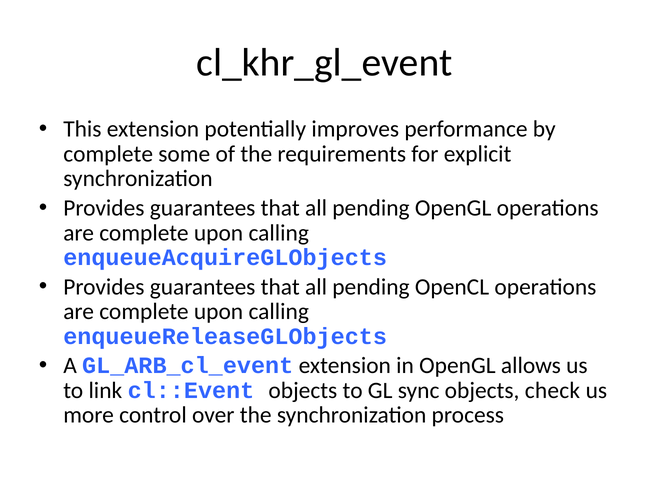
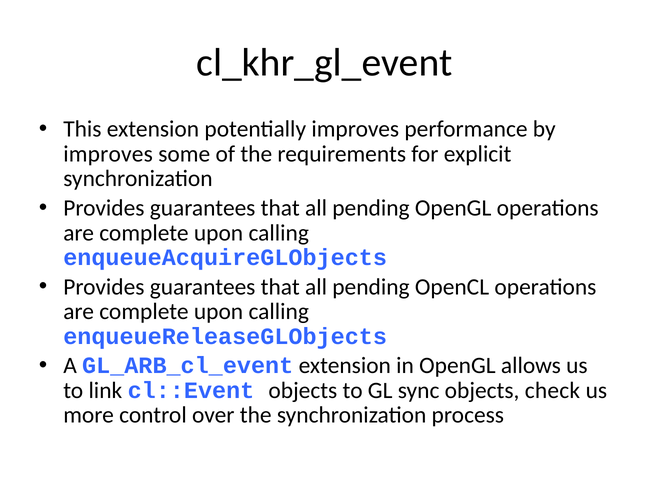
complete: complete -> improves (108, 154)
